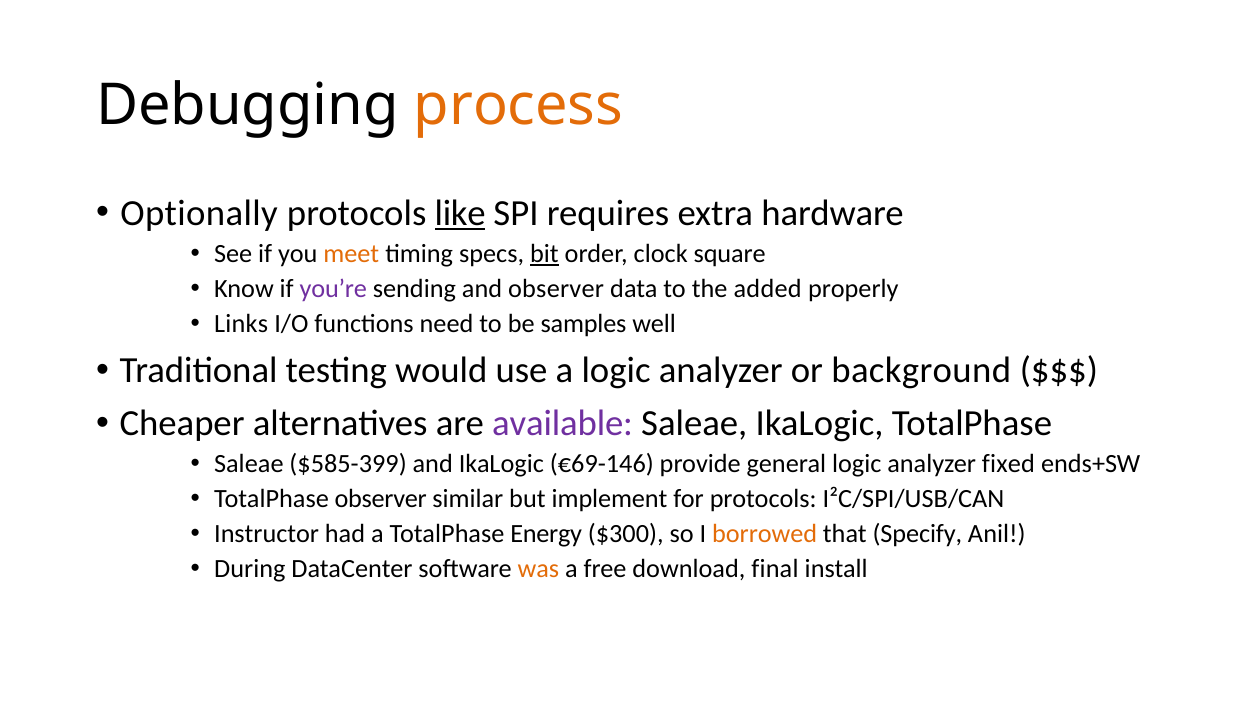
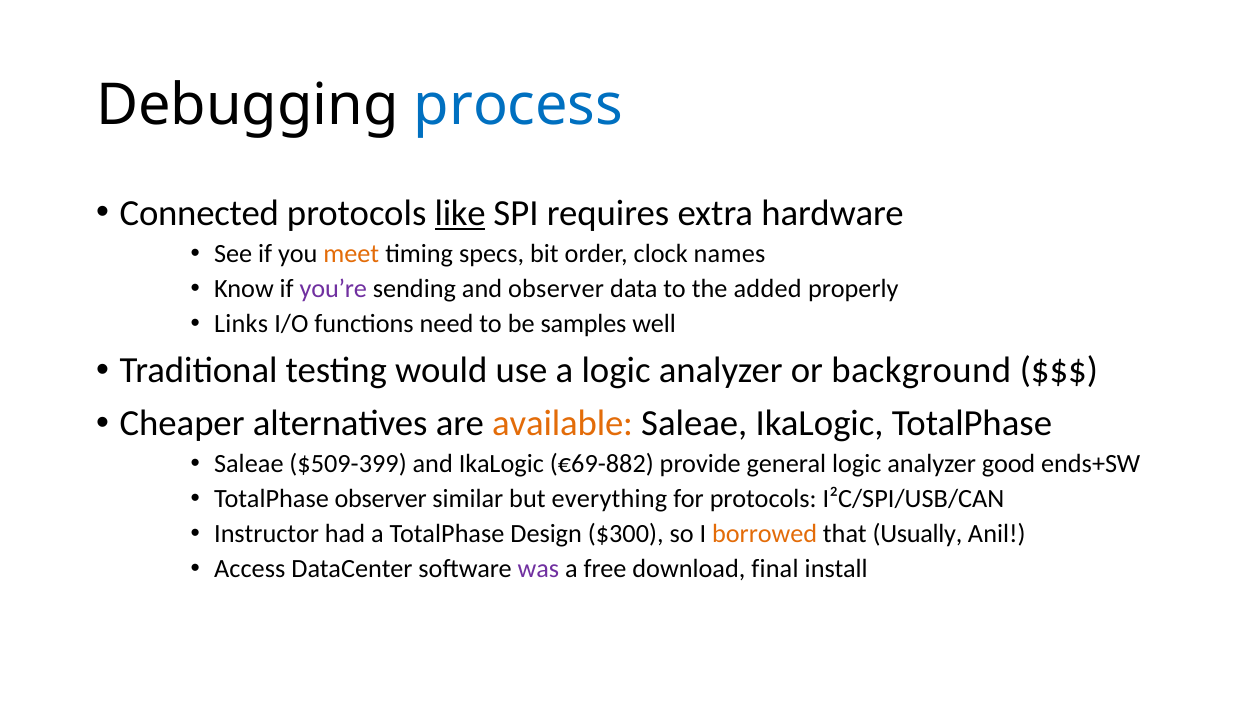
process colour: orange -> blue (518, 106)
Optionally: Optionally -> Connected (199, 213)
bit underline: present -> none (544, 254)
square: square -> names (730, 254)
available colour: purple -> orange (563, 423)
$585-399: $585-399 -> $509-399 (348, 464)
€69-146: €69-146 -> €69-882 (602, 464)
fixed: fixed -> good (1009, 464)
implement: implement -> everything (609, 499)
Energy: Energy -> Design (546, 534)
Specify: Specify -> Usually (918, 534)
During: During -> Access (250, 569)
was colour: orange -> purple (538, 569)
